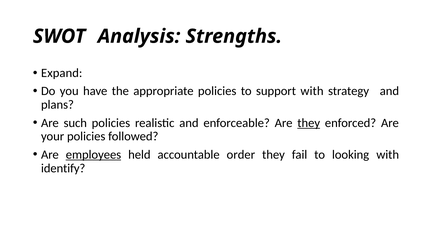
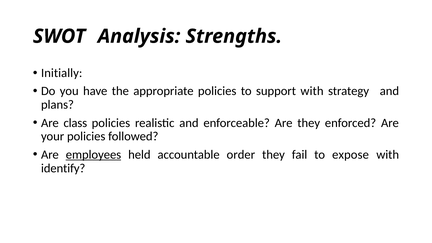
Expand: Expand -> Initially (62, 73)
such: such -> class (75, 123)
they underline: present -> none (309, 123)
looking: looking -> expose (351, 155)
